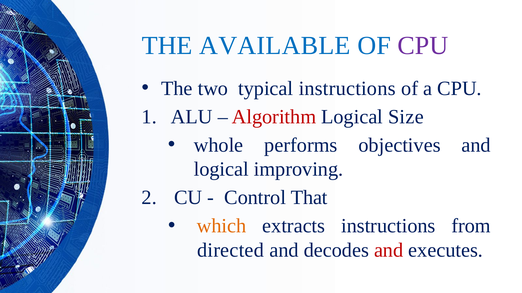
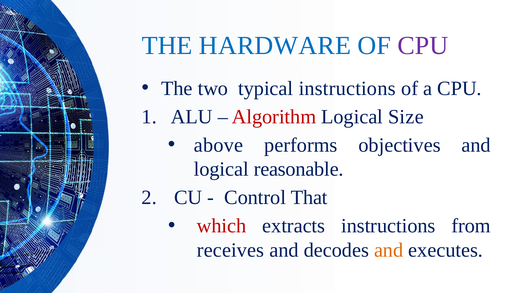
AVAILABLE: AVAILABLE -> HARDWARE (275, 46)
whole: whole -> above (218, 145)
improving: improving -> reasonable (299, 170)
which colour: orange -> red (222, 226)
directed: directed -> receives (231, 251)
and colour: red -> orange (389, 251)
